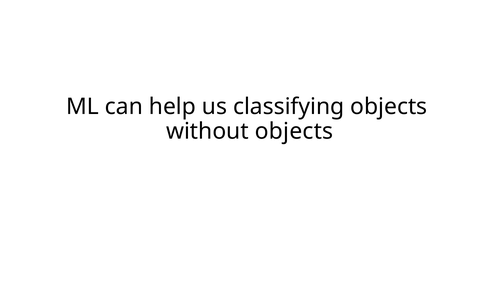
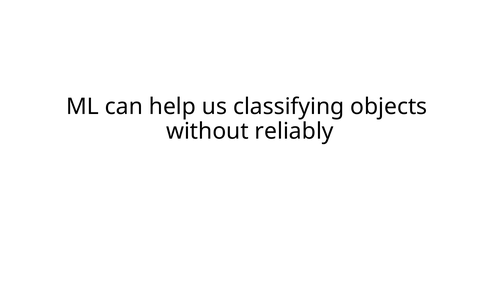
without objects: objects -> reliably (294, 131)
